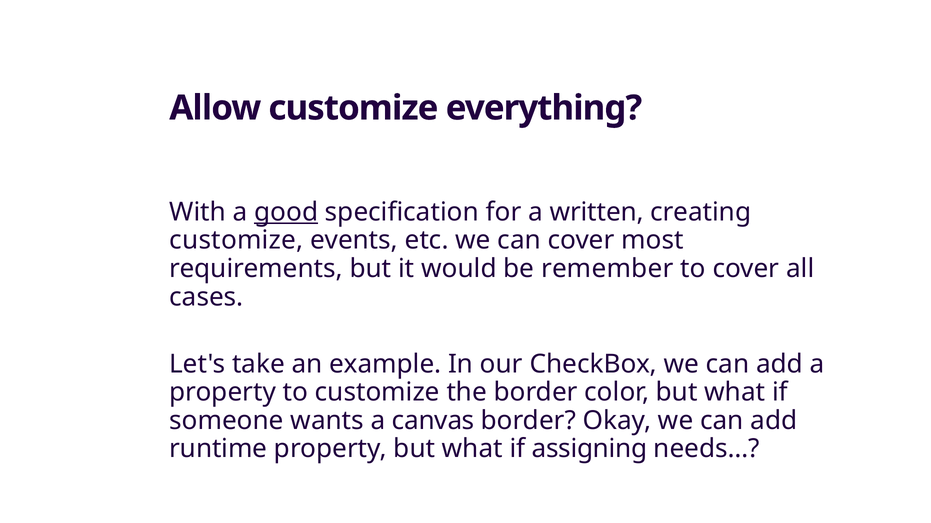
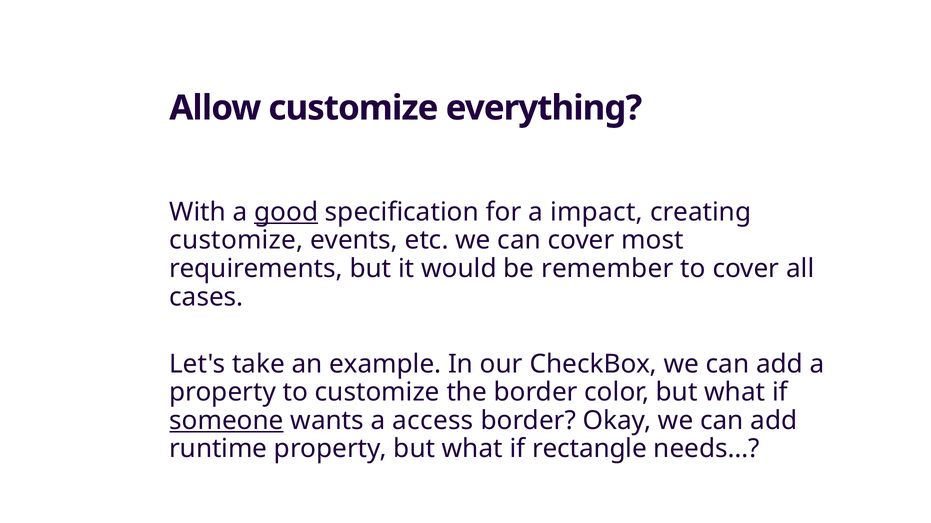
written: written -> impact (596, 212)
someone underline: none -> present (226, 421)
canvas: canvas -> access (433, 421)
assigning: assigning -> rectangle (589, 449)
